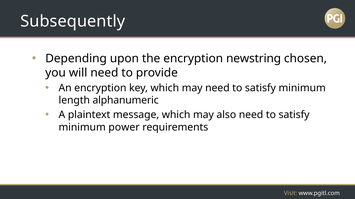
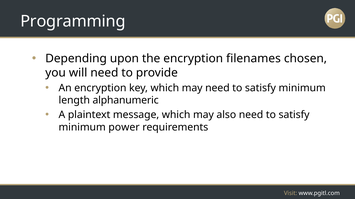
Subsequently: Subsequently -> Programming (73, 21)
newstring: newstring -> filenames (253, 59)
